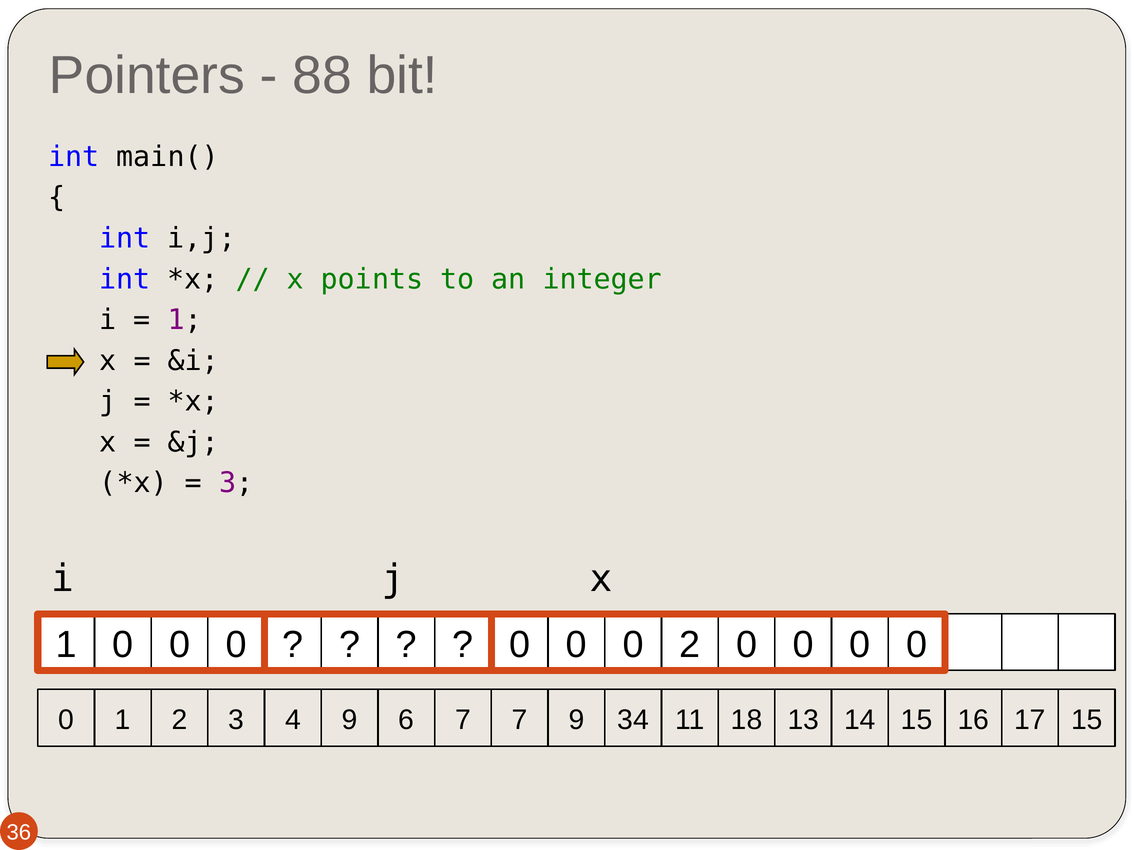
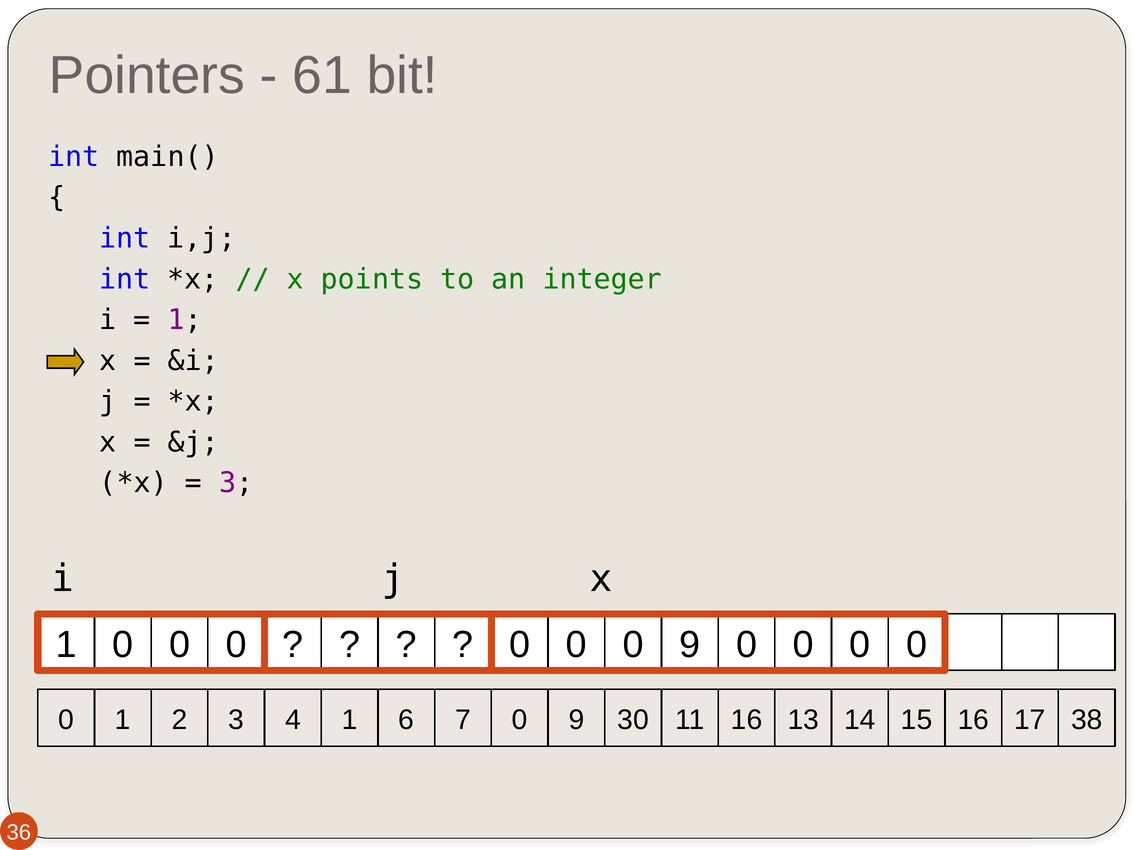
88: 88 -> 61 (322, 75)
0 0 2: 2 -> 9 (690, 645)
4 9: 9 -> 1 (350, 720)
7 7: 7 -> 0 (520, 720)
34: 34 -> 30 (633, 720)
11 18: 18 -> 16 (747, 720)
17 15: 15 -> 38 (1087, 720)
